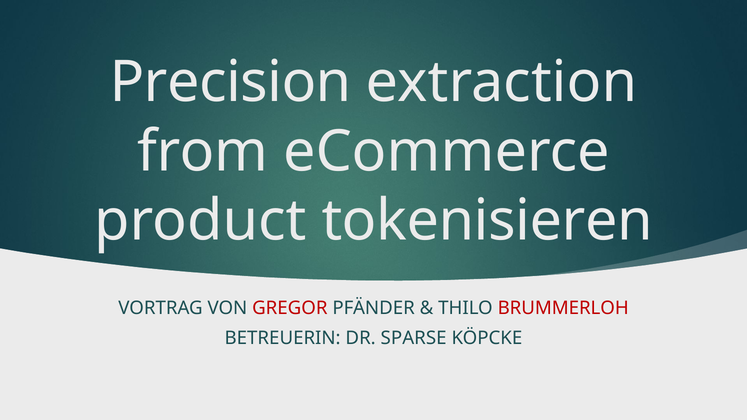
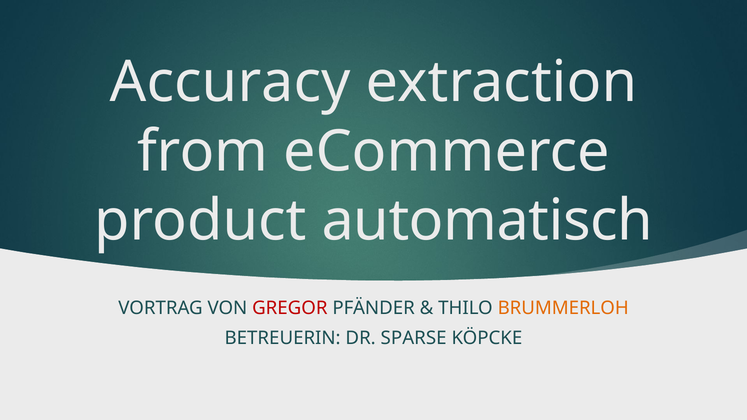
Precision: Precision -> Accuracy (230, 83)
tokenisieren: tokenisieren -> automatisch (487, 221)
BRUMMERLOH colour: red -> orange (563, 308)
